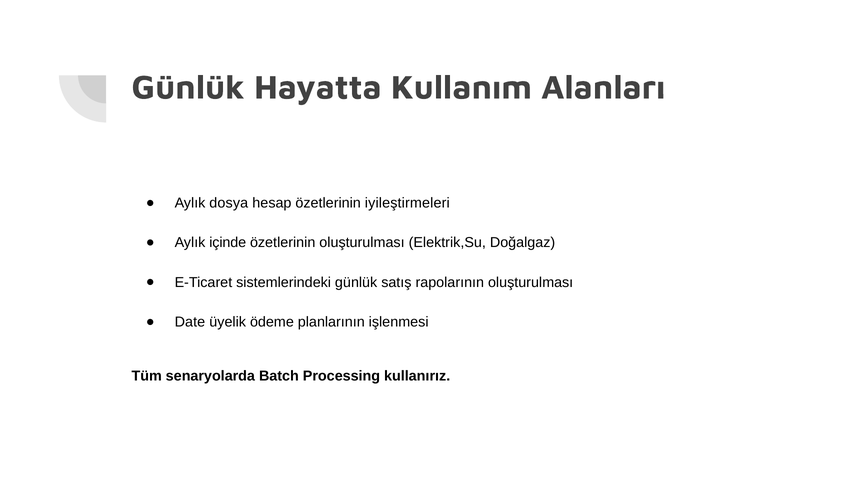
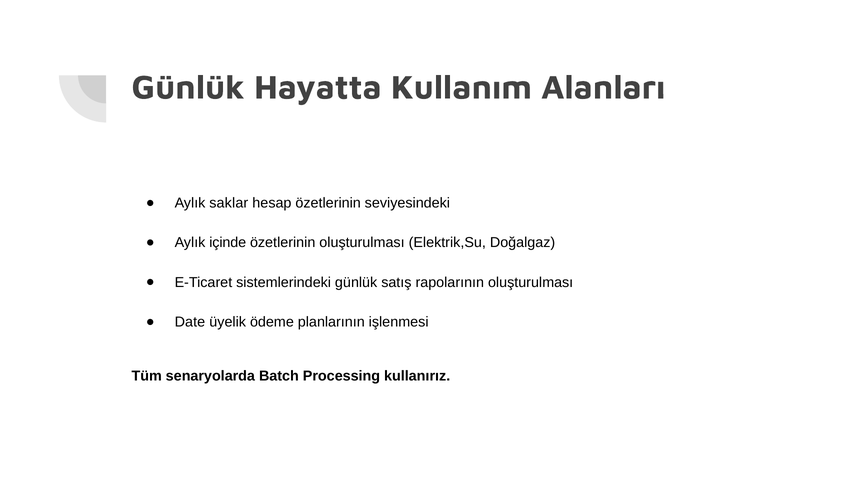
dosya: dosya -> saklar (229, 203)
iyileştirmeleri: iyileştirmeleri -> seviyesindeki (407, 203)
